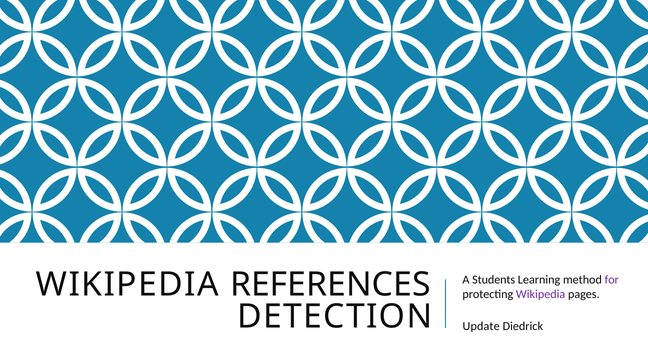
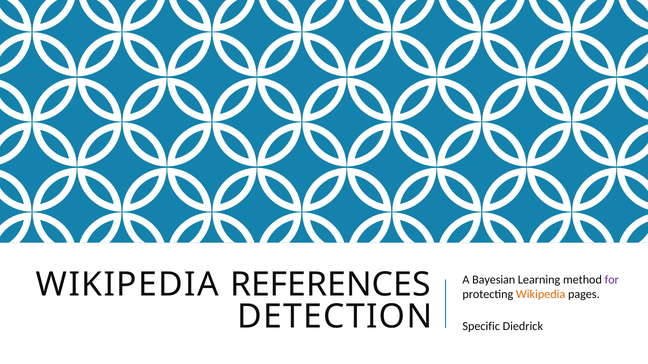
Students: Students -> Bayesian (494, 280)
Wikipedia colour: purple -> orange (541, 295)
Update: Update -> Specific (481, 327)
